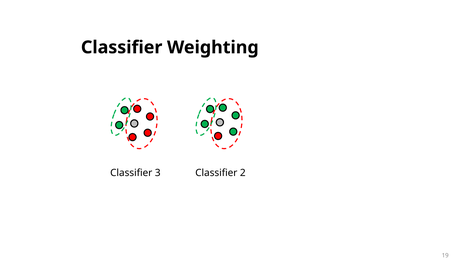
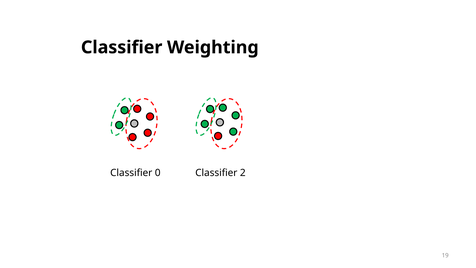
3: 3 -> 0 (158, 173)
